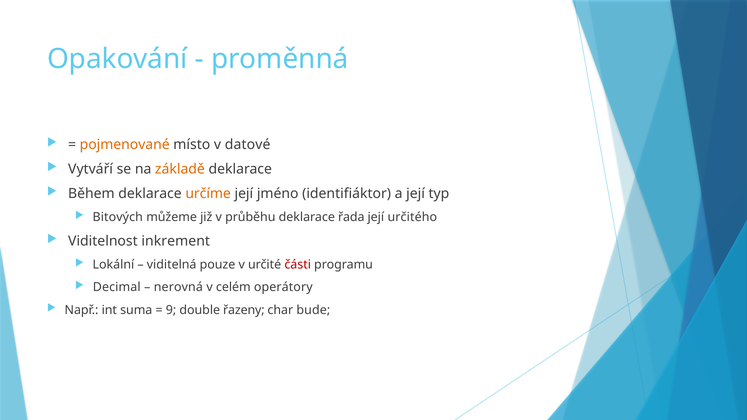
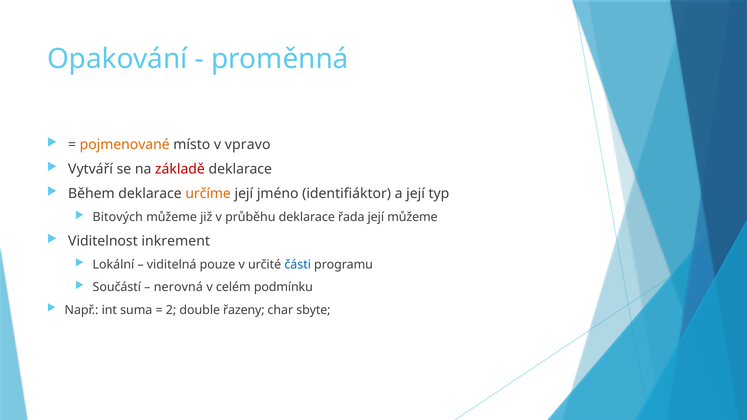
datové: datové -> vpravo (248, 145)
základě colour: orange -> red (180, 169)
její určitého: určitého -> můžeme (412, 217)
části colour: red -> blue (298, 265)
Decimal: Decimal -> Součástí (117, 287)
operátory: operátory -> podmínku (283, 287)
9: 9 -> 2 (171, 310)
bude: bude -> sbyte (313, 310)
